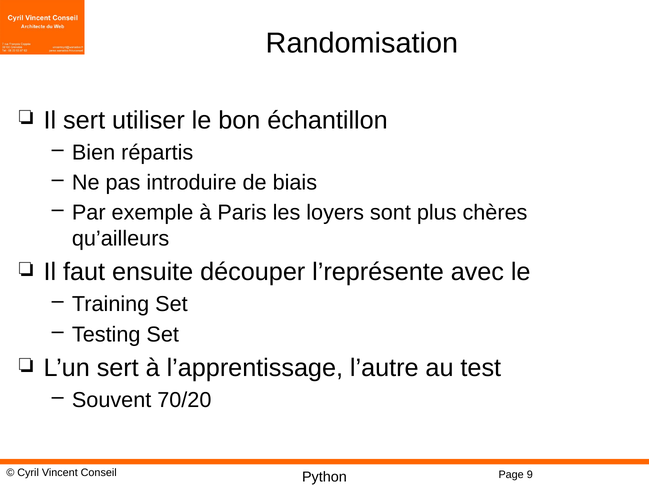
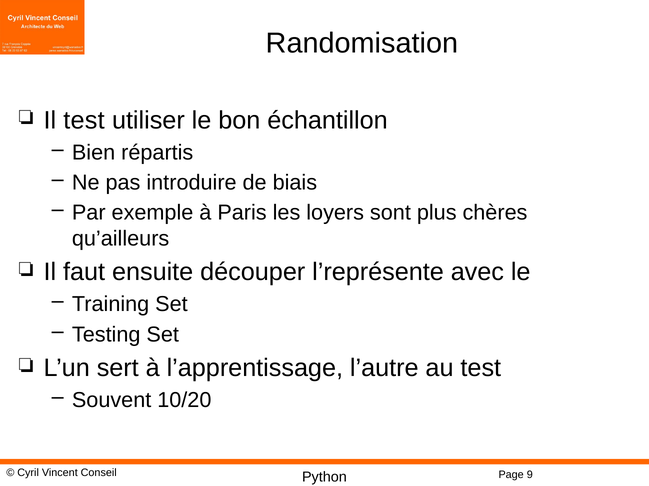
Il sert: sert -> test (84, 120)
70/20: 70/20 -> 10/20 (184, 401)
